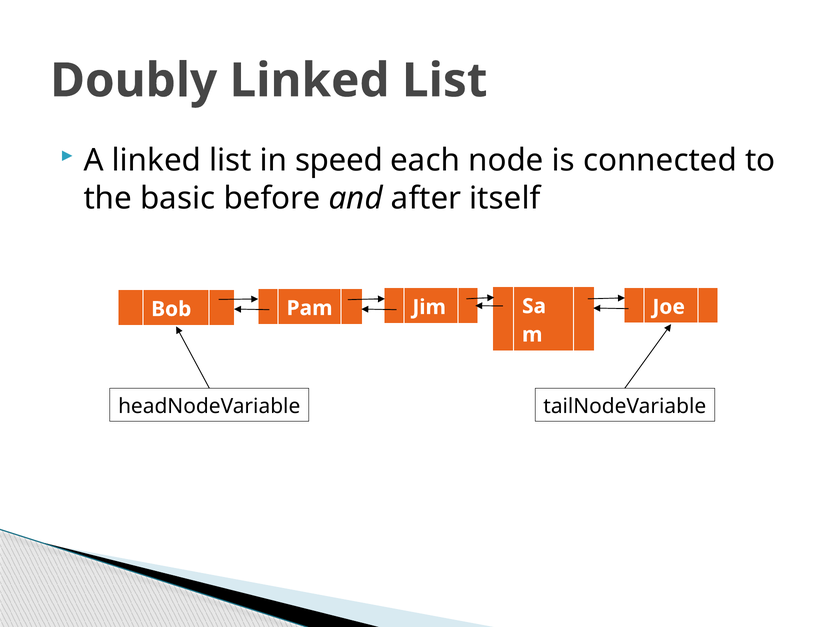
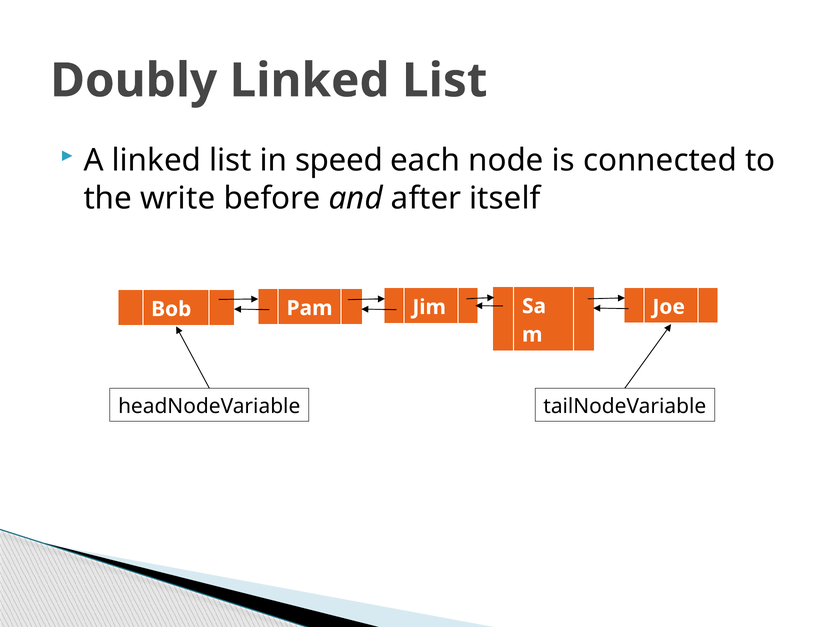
basic: basic -> write (178, 198)
